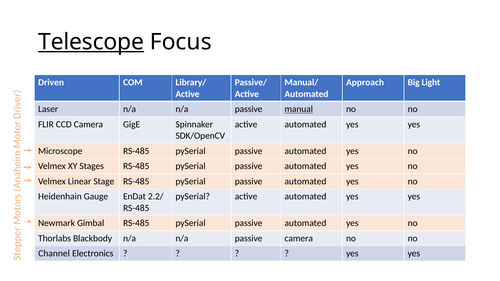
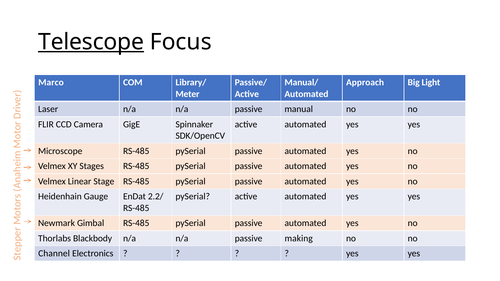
Driven: Driven -> Marco (51, 83)
Active: Active -> Meter (187, 94)
manual underline: present -> none (299, 109)
passive camera: camera -> making (299, 239)
